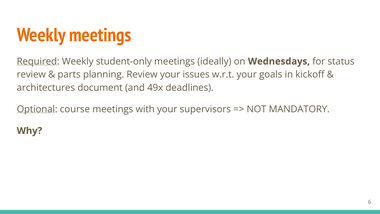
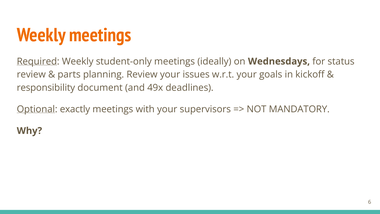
architectures: architectures -> responsibility (46, 88)
course: course -> exactly (75, 109)
